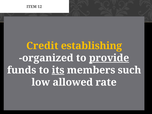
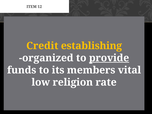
its underline: present -> none (58, 70)
such: such -> vital (129, 70)
allowed: allowed -> religion (73, 82)
